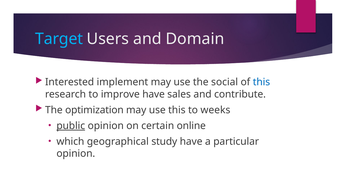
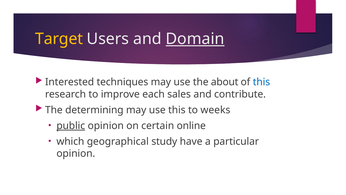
Target colour: light blue -> yellow (59, 39)
Domain underline: none -> present (195, 39)
implement: implement -> techniques (122, 82)
social: social -> about (225, 82)
improve have: have -> each (154, 94)
optimization: optimization -> determining (94, 110)
